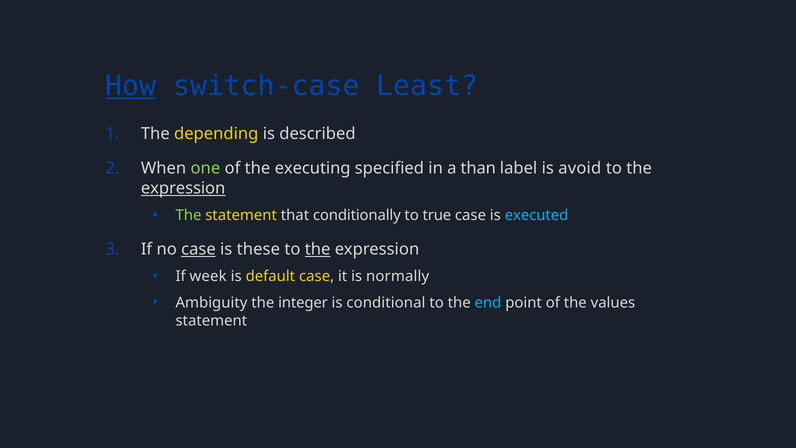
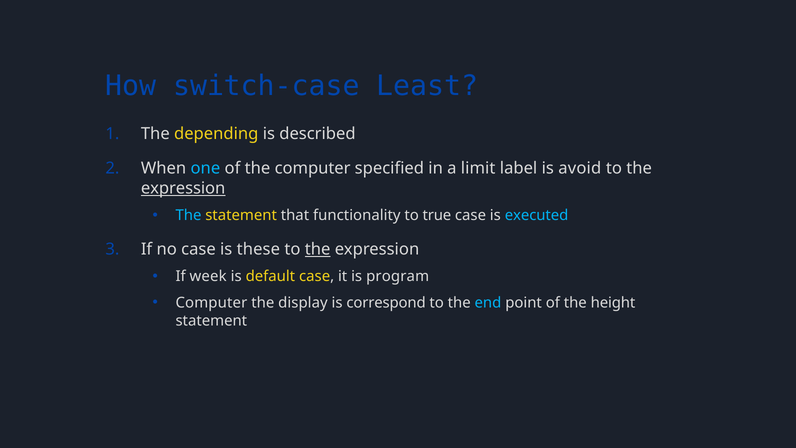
How underline: present -> none (131, 86)
one colour: light green -> light blue (205, 168)
the executing: executing -> computer (313, 168)
than: than -> limit (478, 168)
The colour: light green -> light blue (188, 215)
conditionally: conditionally -> functionality (357, 215)
case underline: present -> none (198, 249)
normally: normally -> program (398, 276)
Ambiguity: Ambiguity -> Computer (211, 303)
integer: integer -> display (303, 303)
conditional: conditional -> correspond (386, 303)
values: values -> height (613, 303)
